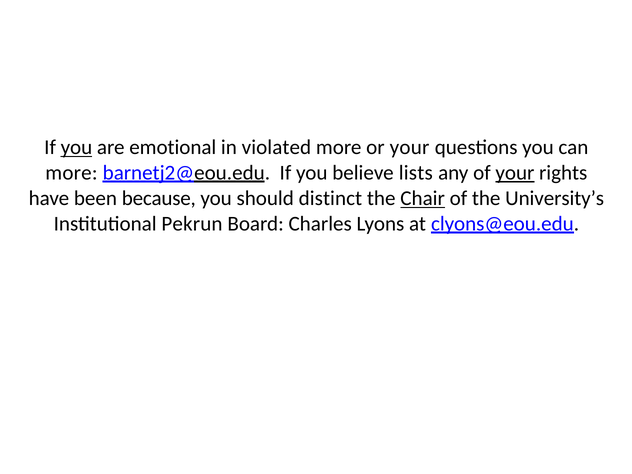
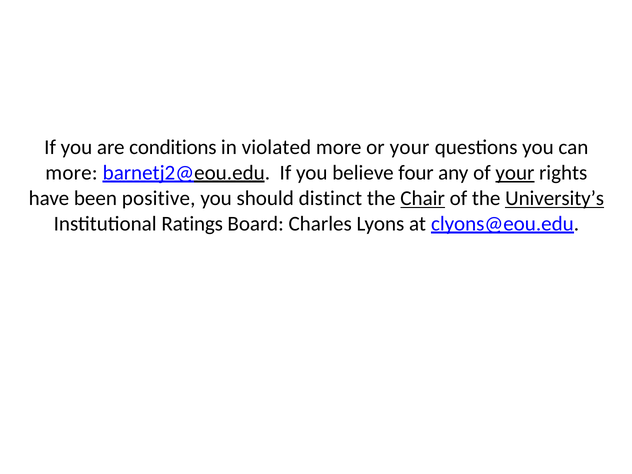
you underline: present -> none (76, 147)
emotional: emotional -> conditions (173, 147)
lists: lists -> four (416, 173)
because: because -> positive (159, 198)
University’s underline: none -> present (555, 198)
Pekrun: Pekrun -> Ratings (192, 224)
